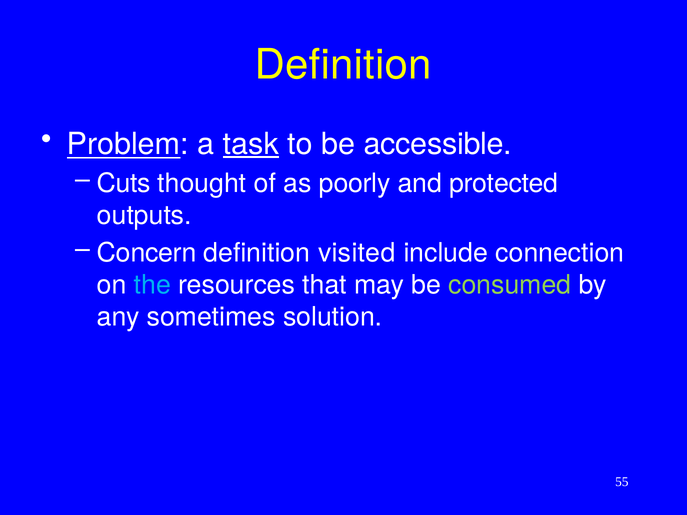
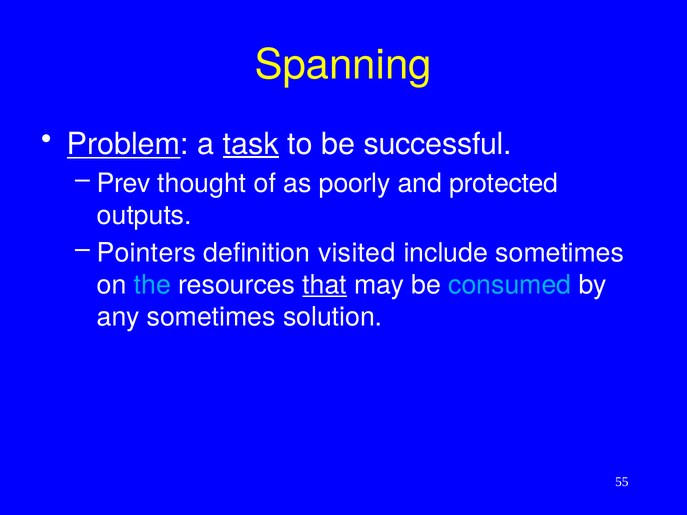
Definition: Definition -> Spanning (343, 65)
accessible: accessible -> successful (438, 144)
Cuts: Cuts -> Prev (124, 183)
Concern: Concern -> Pointers (146, 253)
include connection: connection -> sometimes (560, 253)
that underline: none -> present (325, 285)
consumed colour: light green -> light blue (510, 285)
